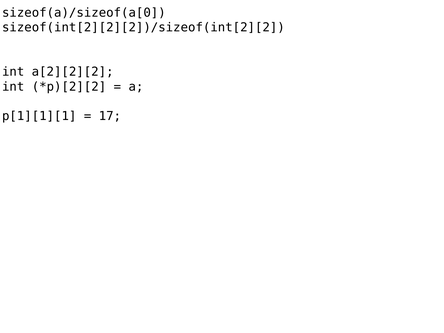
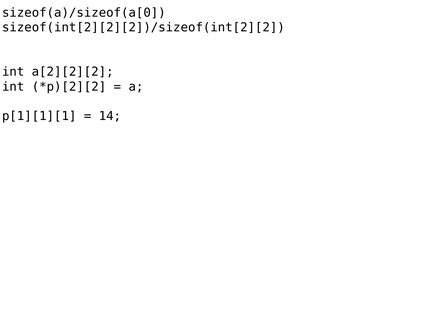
17: 17 -> 14 (110, 116)
